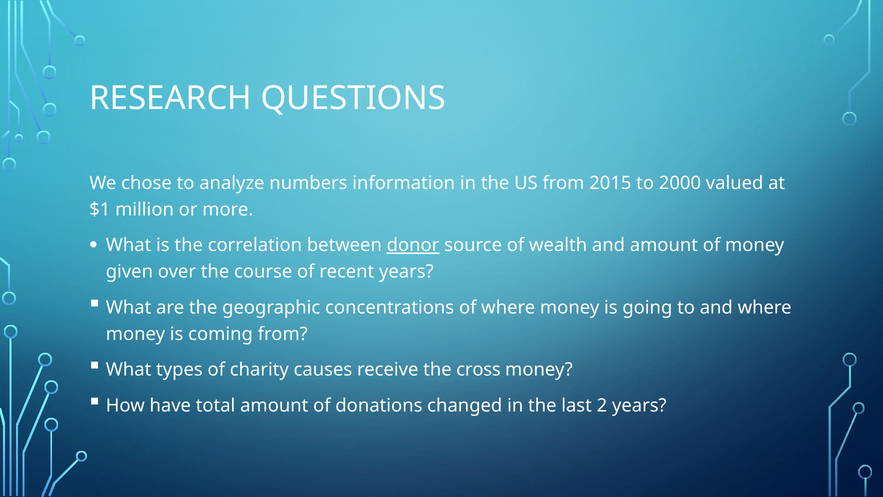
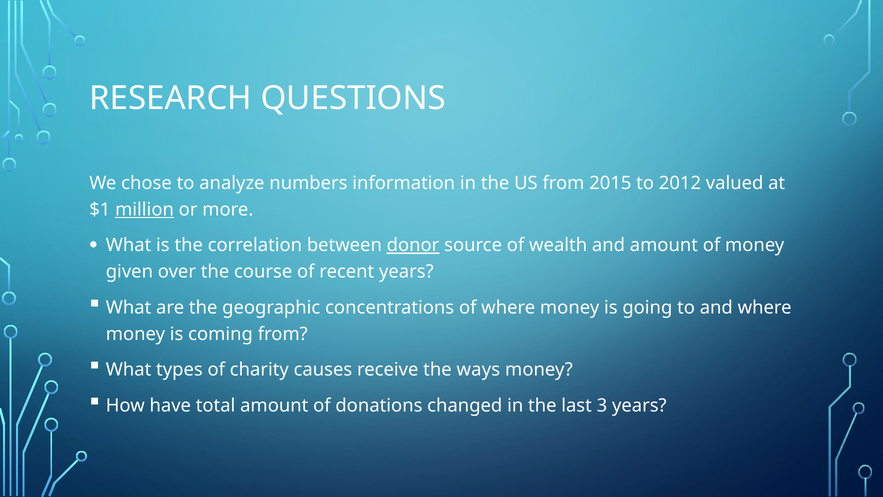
2000: 2000 -> 2012 (680, 183)
million underline: none -> present (145, 210)
cross: cross -> ways (478, 370)
2: 2 -> 3 (602, 405)
